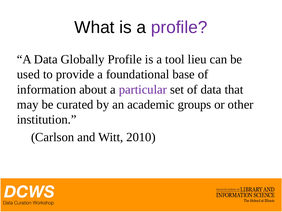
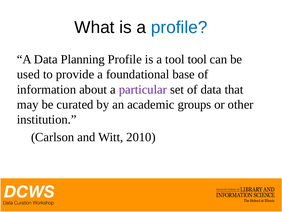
profile colour: purple -> blue (179, 27)
Globally: Globally -> Planning (83, 59)
tool lieu: lieu -> tool (197, 59)
